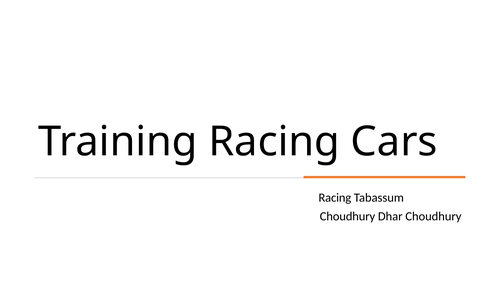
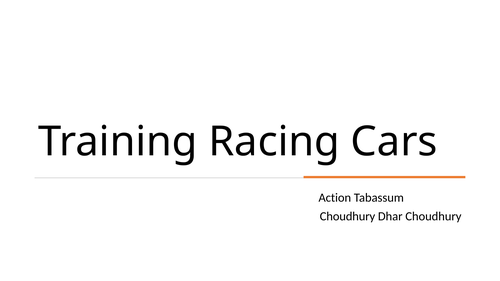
Racing: Racing -> Action (335, 198)
